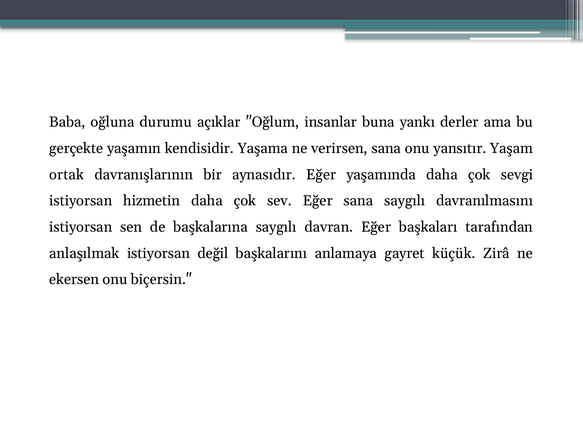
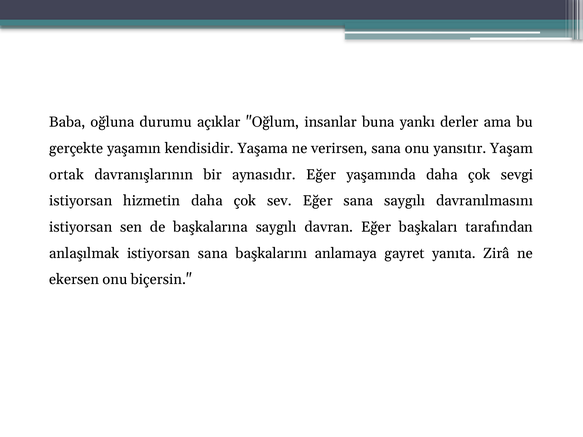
istiyorsan değil: değil -> sana (213, 253)
küçük: küçük -> yanıta (454, 253)
